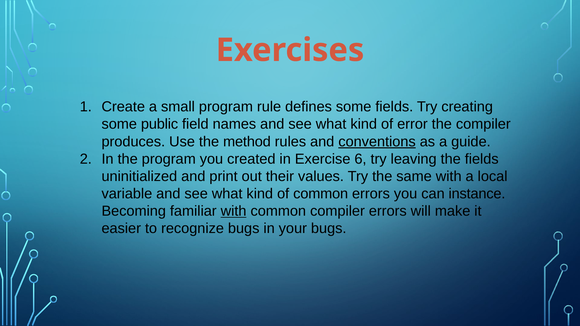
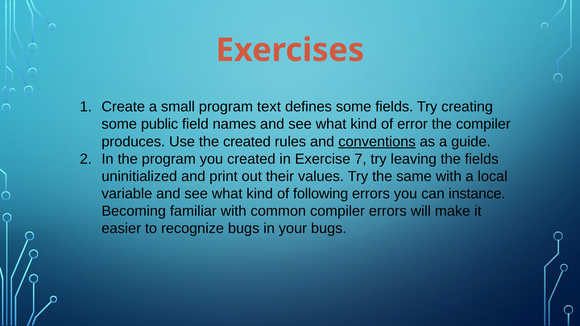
rule: rule -> text (269, 107)
the method: method -> created (247, 142)
6: 6 -> 7 (360, 159)
of common: common -> following (321, 194)
with underline: present -> none (234, 211)
